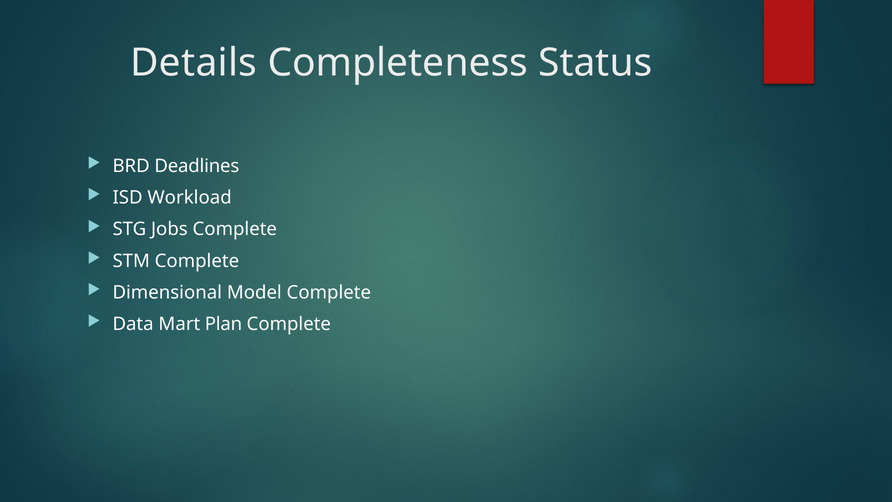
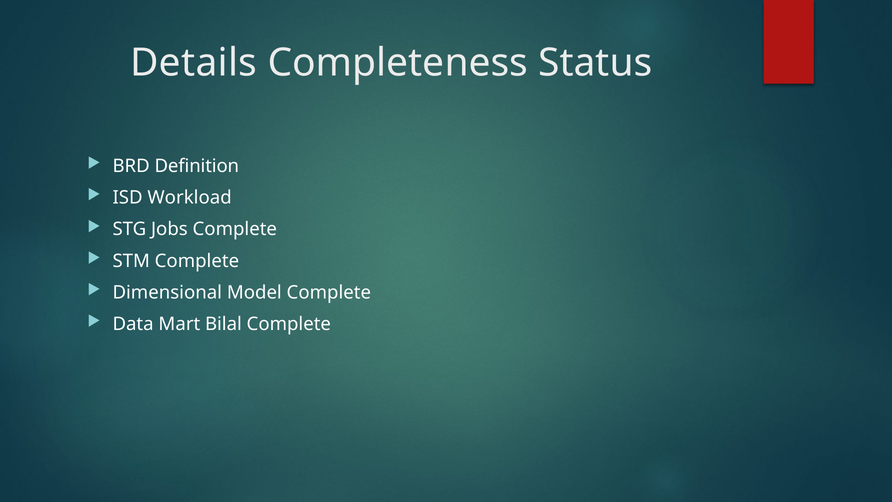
Deadlines: Deadlines -> Definition (197, 166)
Plan: Plan -> Bilal (223, 324)
